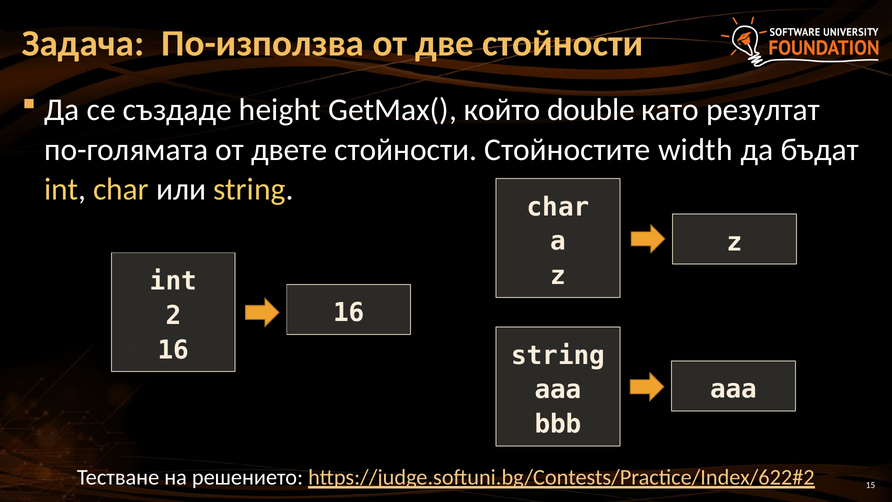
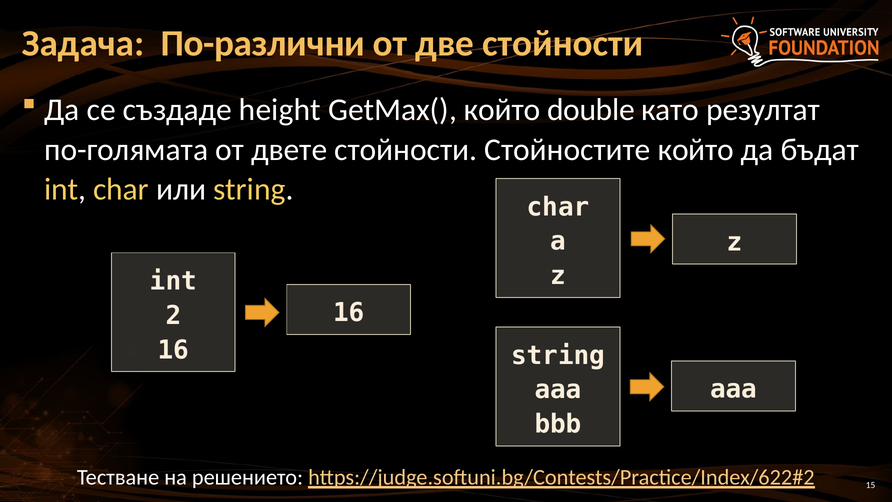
По-използва: По-използва -> По-различни (263, 43)
Стойностите width: width -> който (696, 150)
